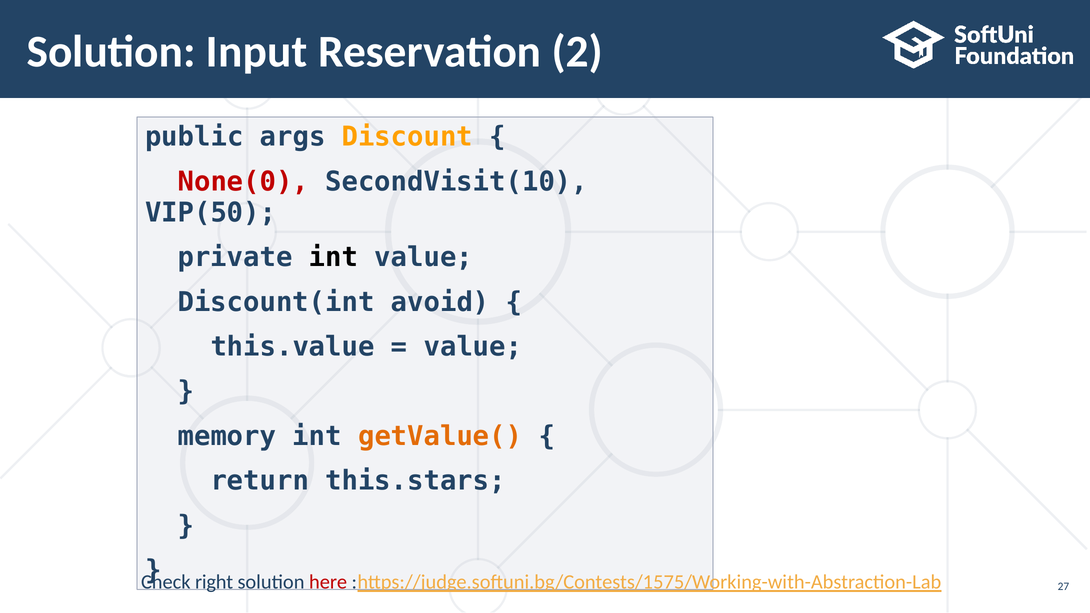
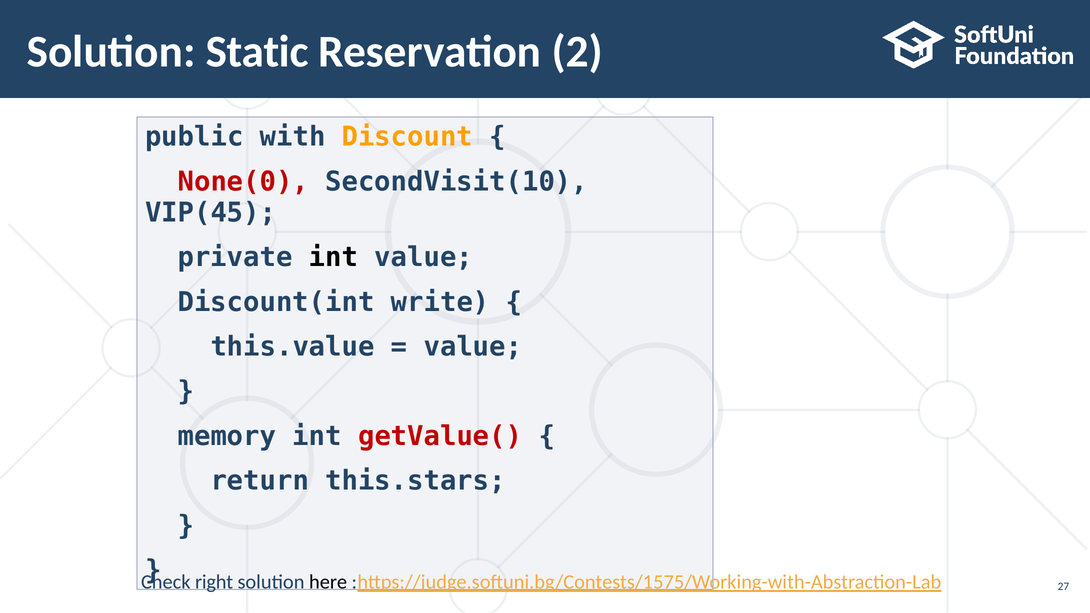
Input: Input -> Static (257, 52)
args: args -> with (293, 137)
VIP(50: VIP(50 -> VIP(45 (211, 213)
avoid: avoid -> write (440, 302)
getValue( colour: orange -> red (440, 436)
here colour: red -> black (328, 582)
